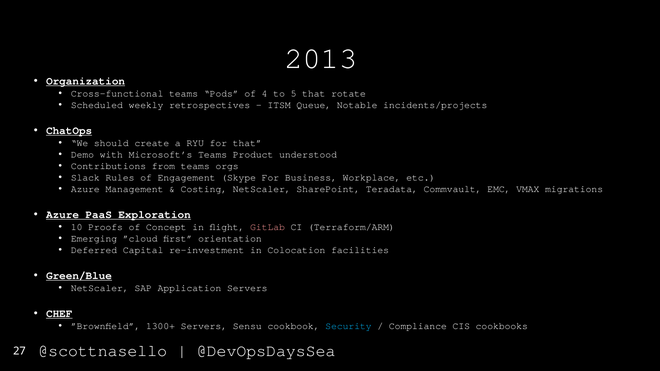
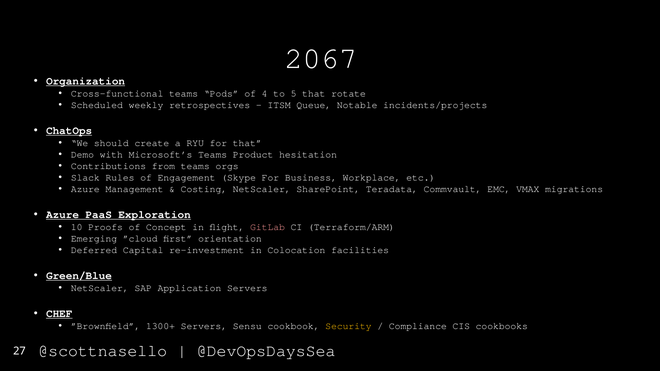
2013: 2013 -> 2067 (321, 58)
understood: understood -> hesitation (308, 155)
Security colour: light blue -> yellow (348, 326)
